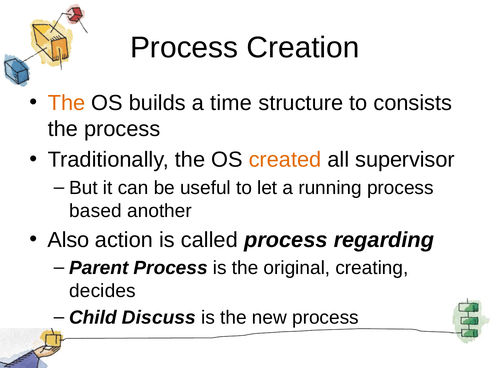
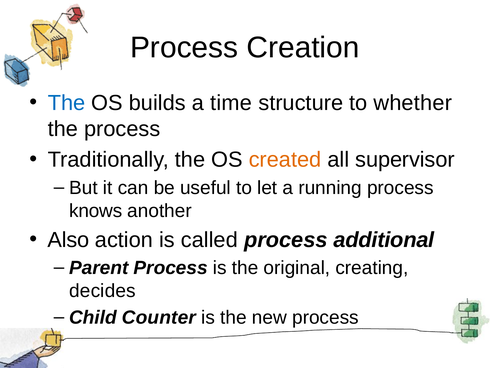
The colour: orange -> blue (67, 103)
consists: consists -> whether (413, 103)
based: based -> knows (96, 210)
regarding: regarding -> additional (384, 240)
Discuss: Discuss -> Counter (159, 317)
